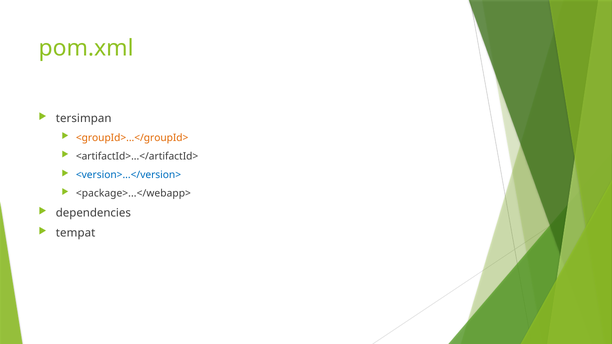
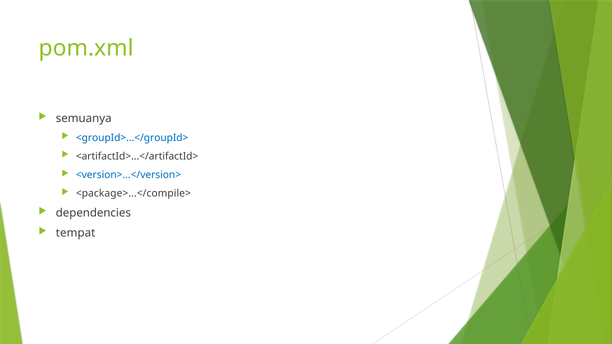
tersimpan: tersimpan -> semuanya (84, 118)
<groupId>...</groupId> colour: orange -> blue (132, 138)
<package>...</webapp>: <package>...</webapp> -> <package>...</compile> (133, 194)
